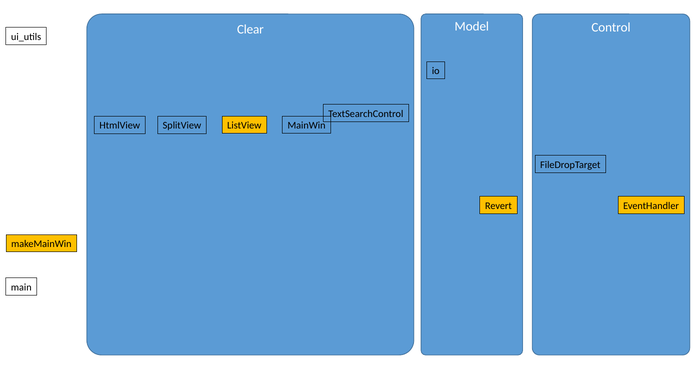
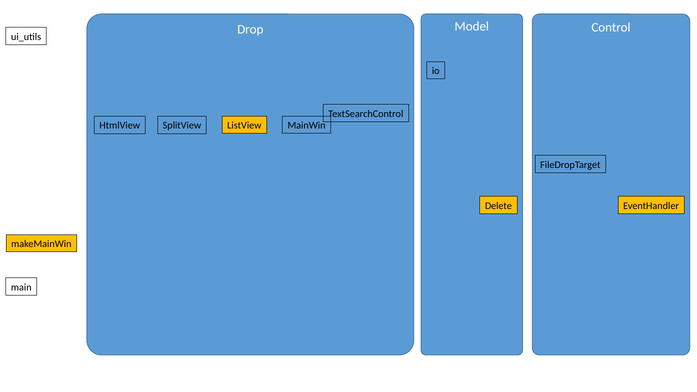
Clear: Clear -> Drop (250, 30)
Revert: Revert -> Delete (498, 206)
